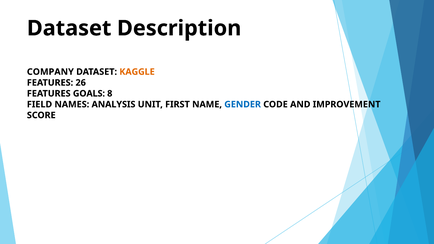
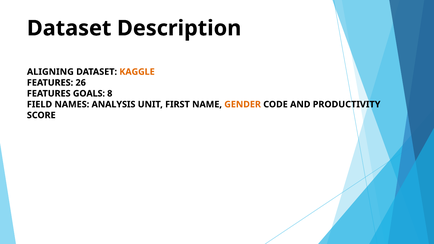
COMPANY: COMPANY -> ALIGNING (50, 72)
GENDER colour: blue -> orange (243, 104)
IMPROVEMENT: IMPROVEMENT -> PRODUCTIVITY (347, 104)
